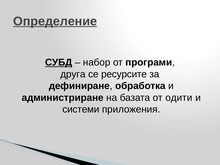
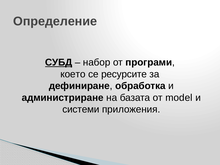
Определение underline: present -> none (55, 21)
друга: друга -> което (73, 74)
одити: одити -> model (179, 98)
